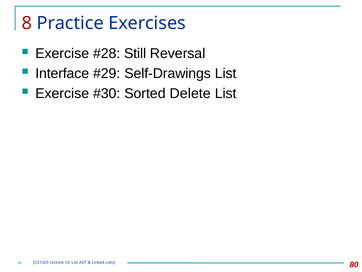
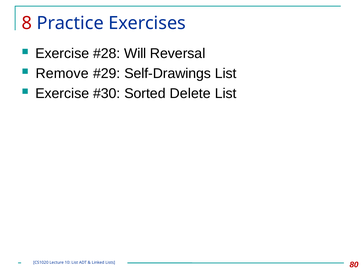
Still: Still -> Will (135, 53)
Interface: Interface -> Remove (62, 73)
